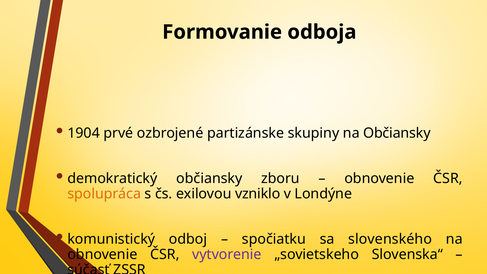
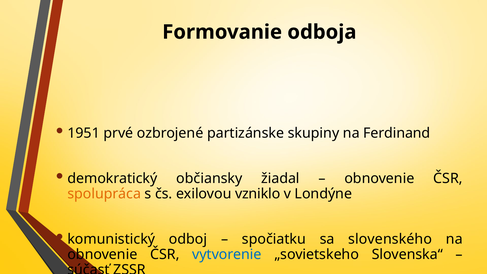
1904: 1904 -> 1951 (84, 133)
na Občiansky: Občiansky -> Ferdinand (397, 133)
zboru: zboru -> žiadal (280, 178)
vytvorenie colour: purple -> blue (227, 254)
